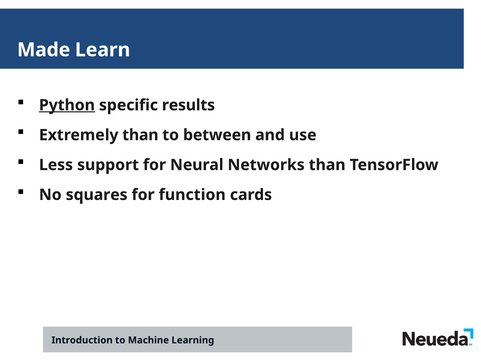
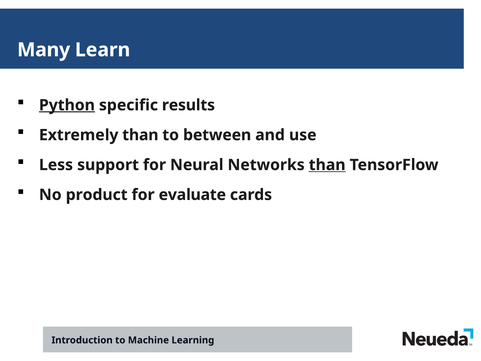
Made: Made -> Many (44, 50)
than underline: none -> present (327, 165)
squares: squares -> product (97, 195)
function: function -> evaluate (192, 195)
